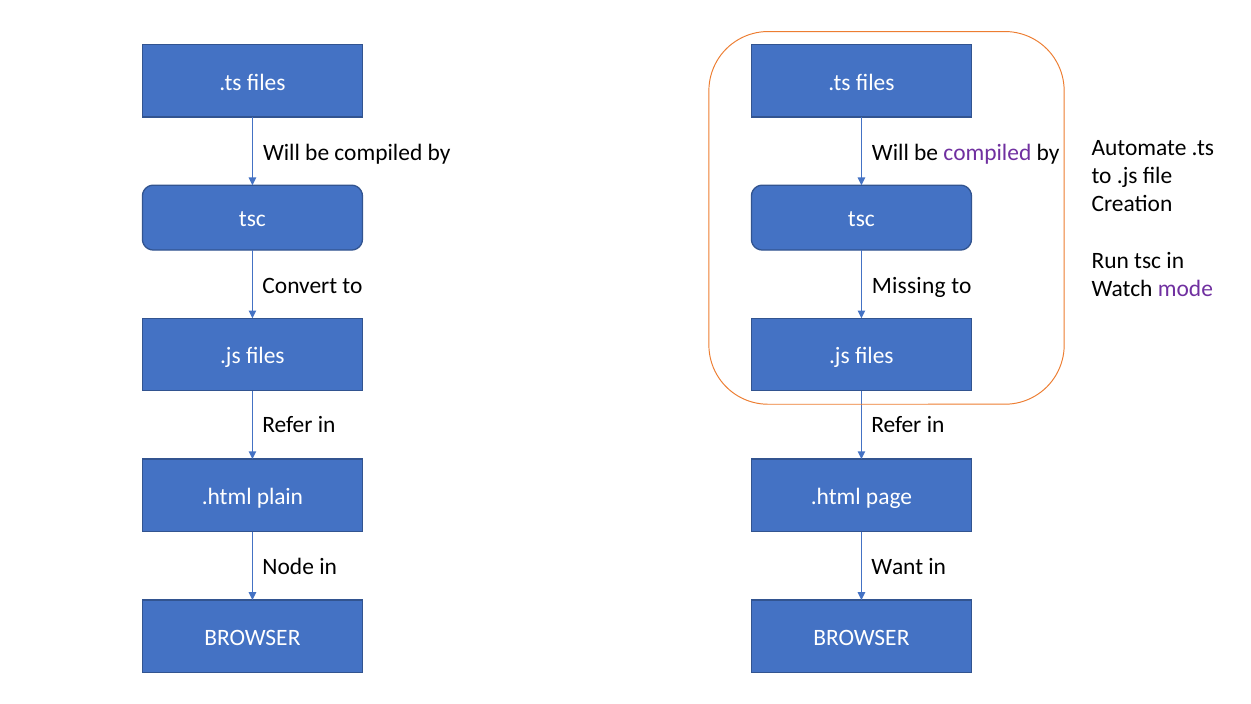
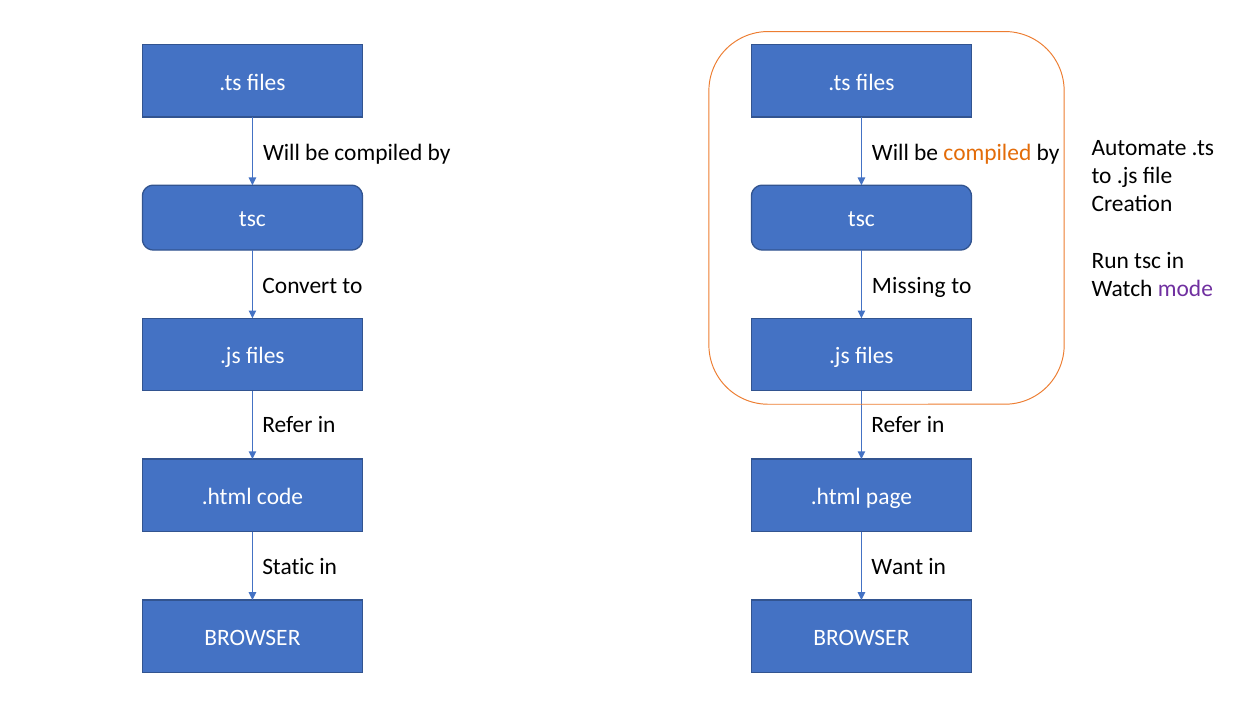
compiled colour: purple -> orange (987, 152)
plain: plain -> code (280, 497)
Node: Node -> Static (288, 567)
